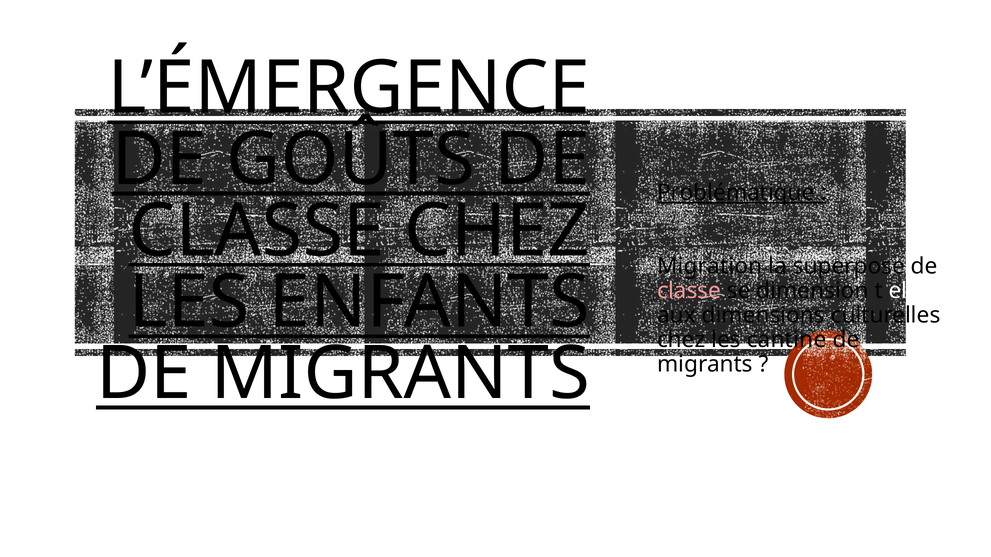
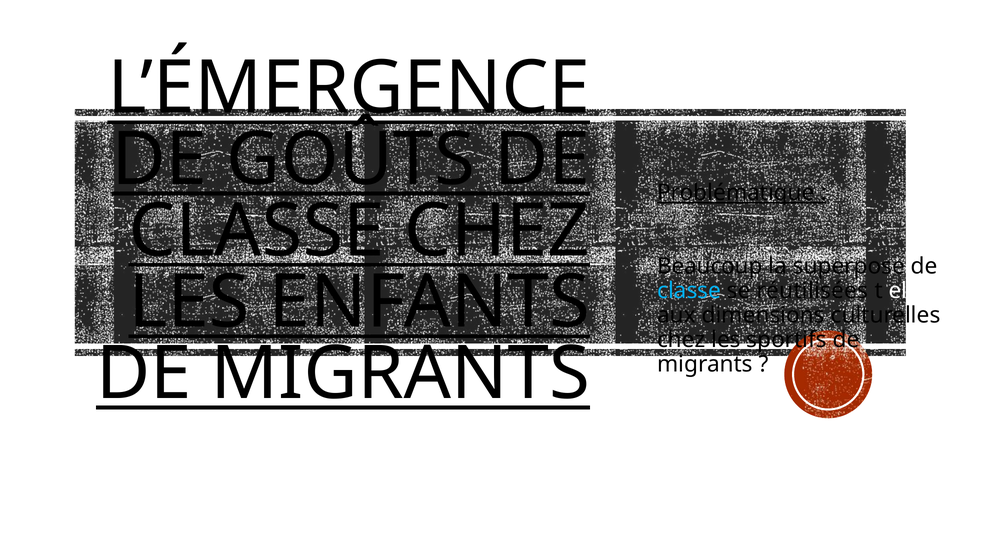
Migration: Migration -> Beaucoup (710, 266)
classe colour: pink -> light blue (689, 291)
dimension: dimension -> réutilisées (812, 291)
cantine: cantine -> sportifs (787, 340)
